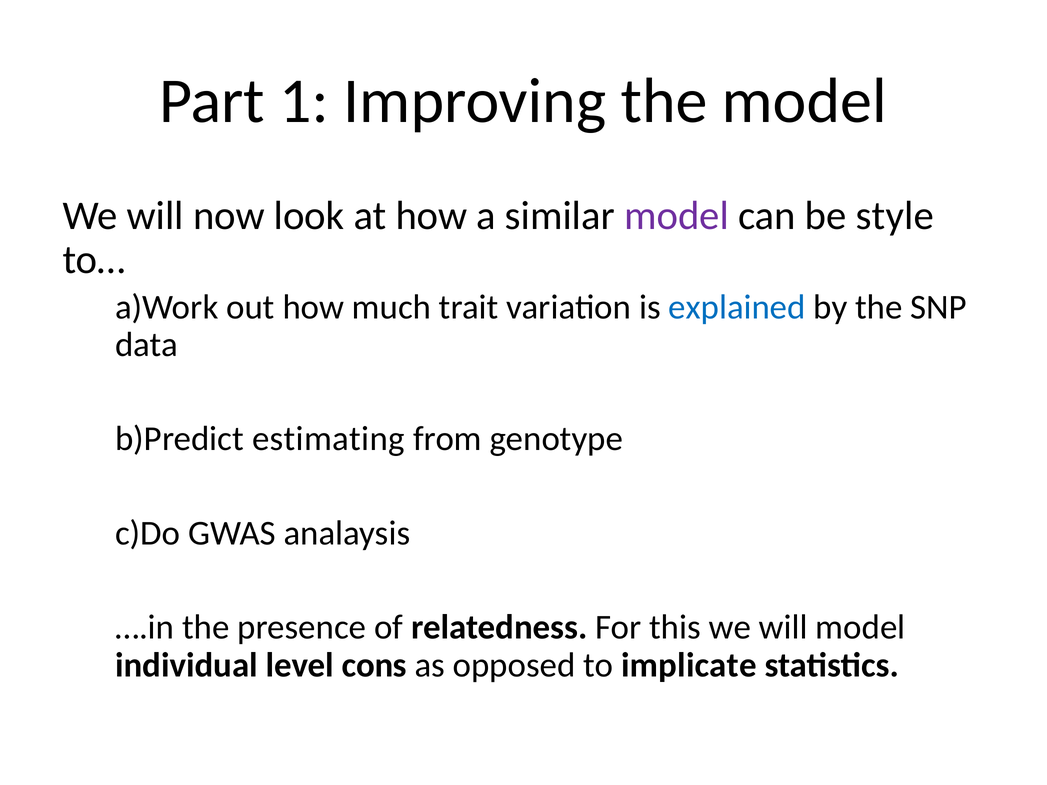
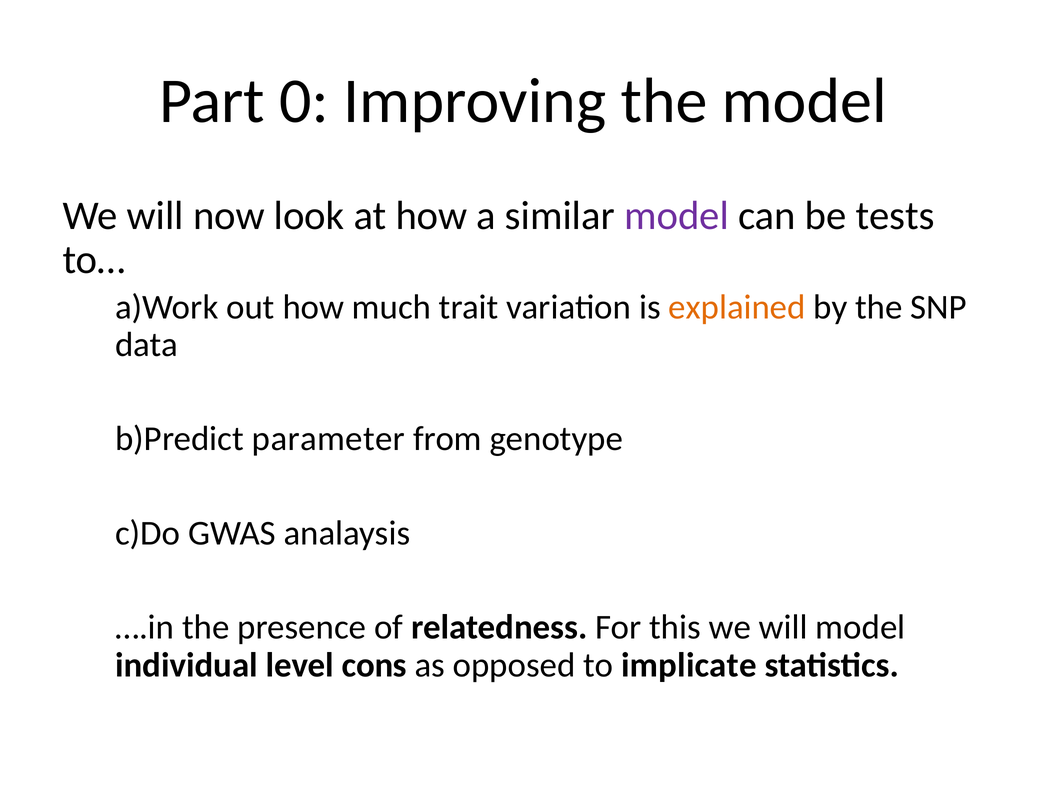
1: 1 -> 0 (304, 101)
style: style -> tests (895, 216)
explained colour: blue -> orange (737, 307)
estimating: estimating -> parameter (328, 439)
